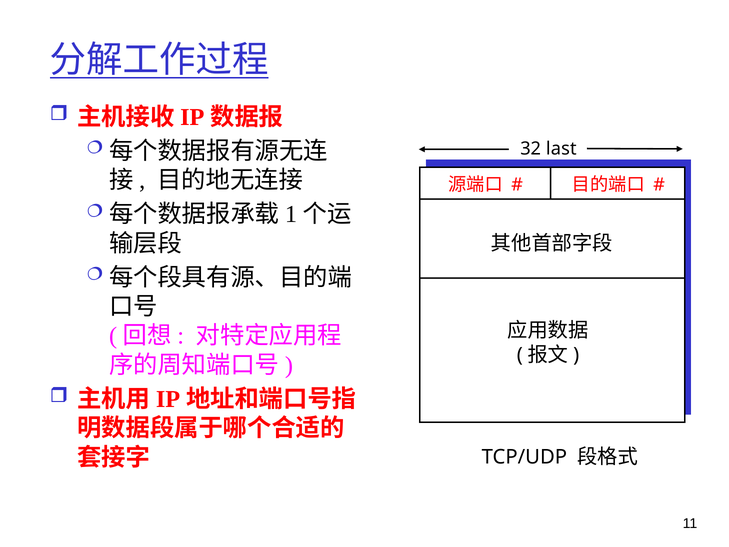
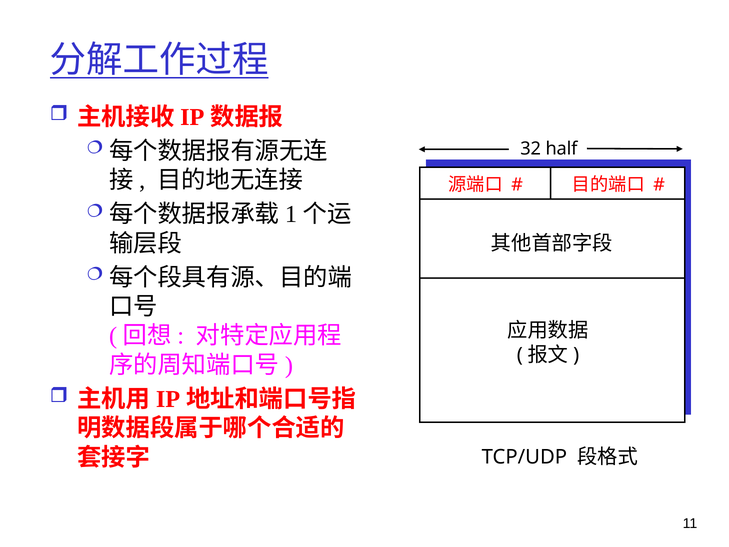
last: last -> half (561, 149)
